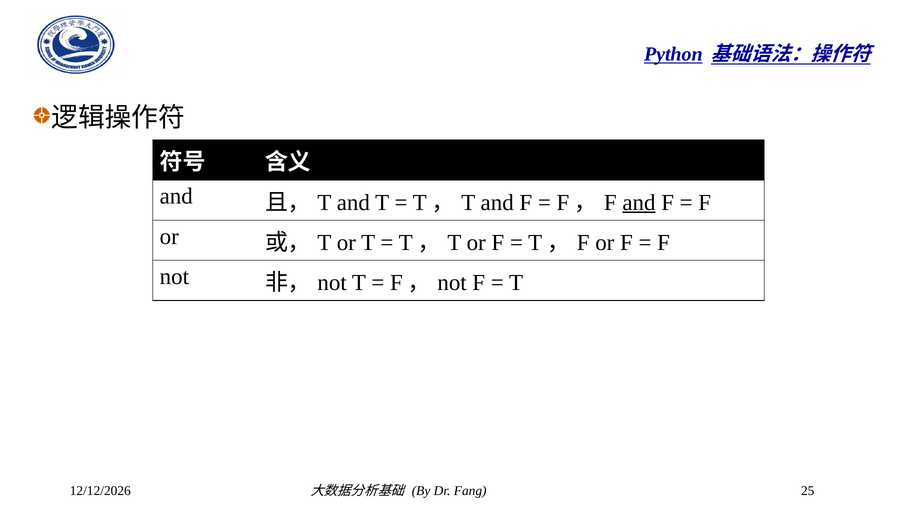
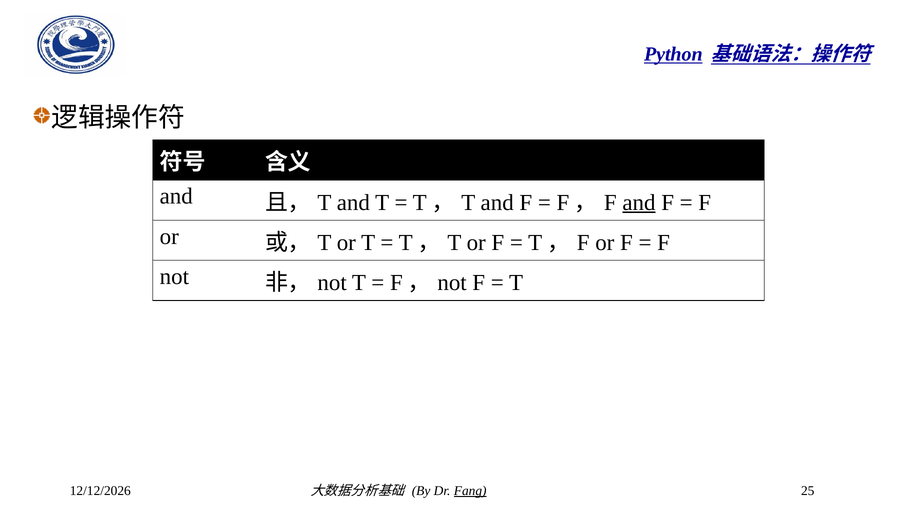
Fang underline: none -> present (470, 490)
